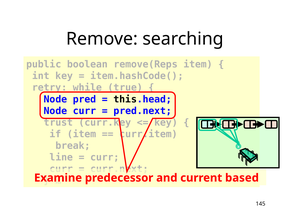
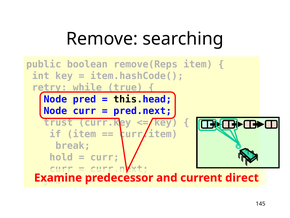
line: line -> hold (61, 157)
based: based -> direct (242, 177)
